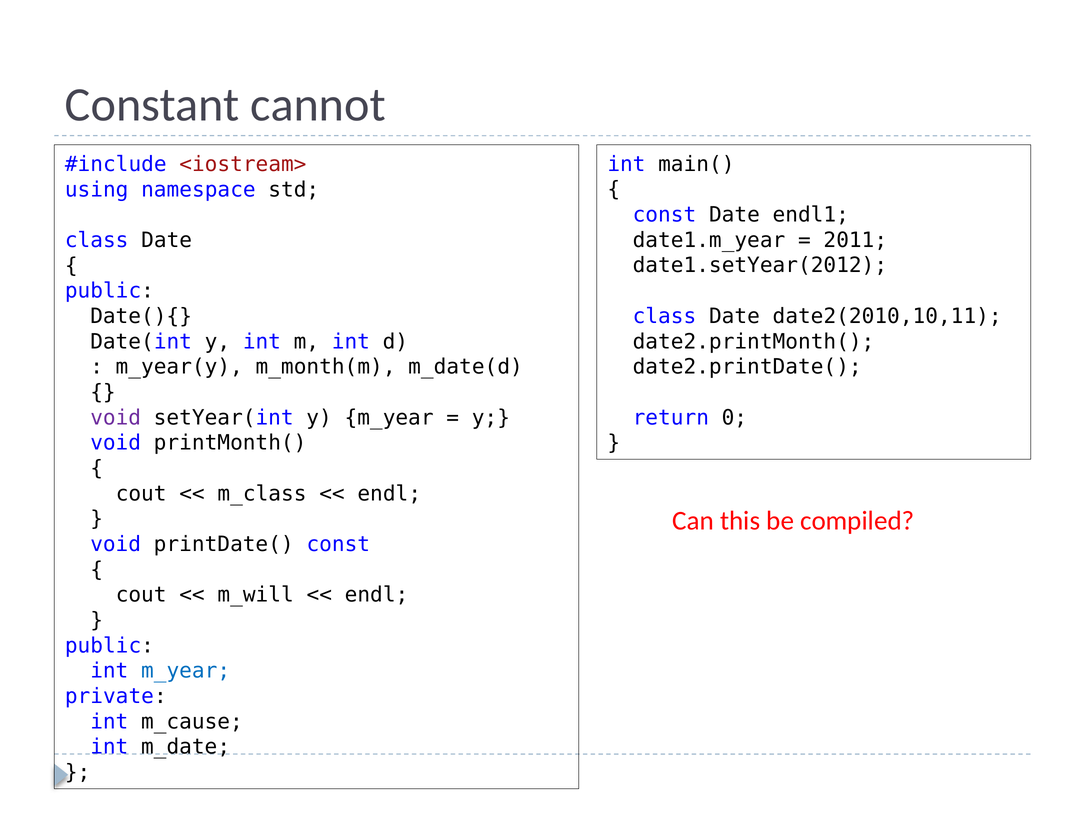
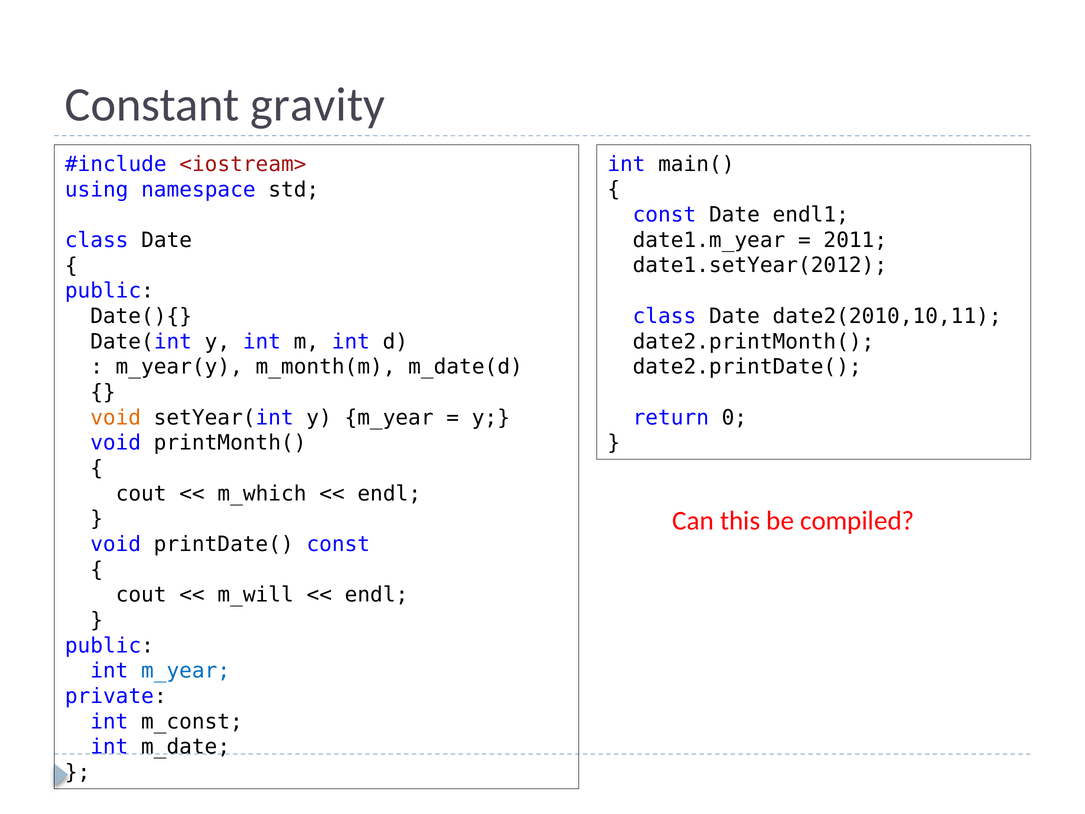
cannot: cannot -> gravity (318, 105)
void colour: purple -> orange (116, 417)
m_class: m_class -> m_which (262, 493)
m_cause: m_cause -> m_const (192, 721)
